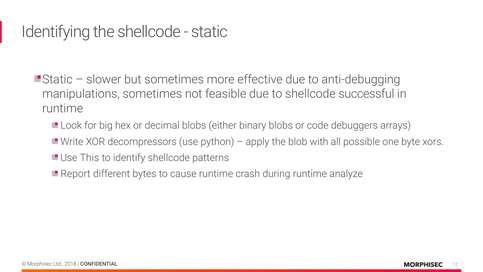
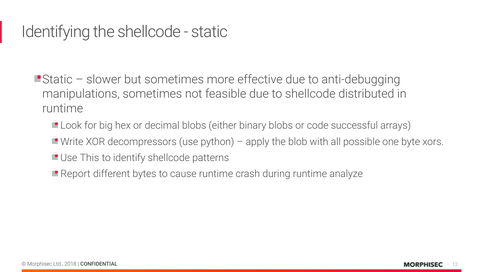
successful: successful -> distributed (366, 94)
debuggers: debuggers -> successful (354, 125)
